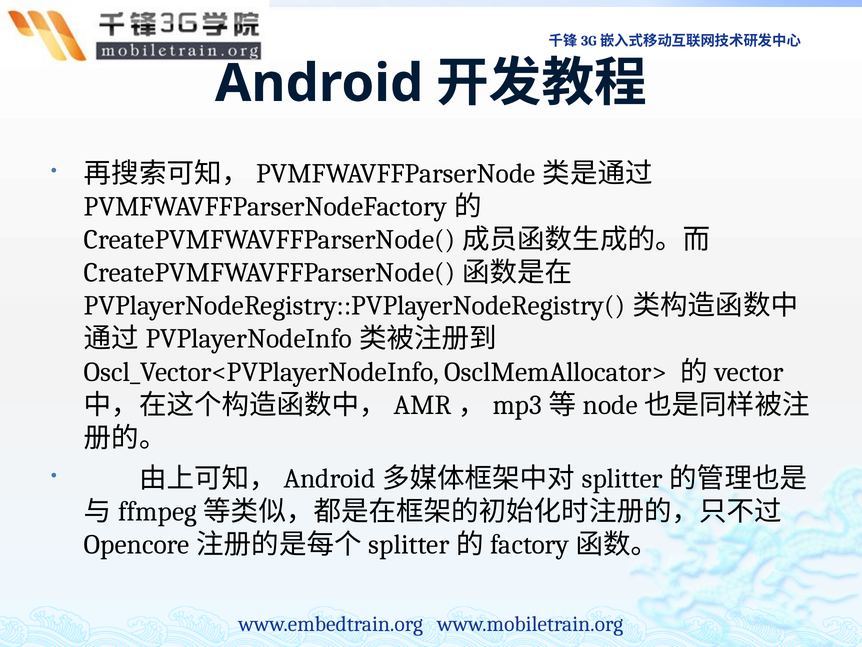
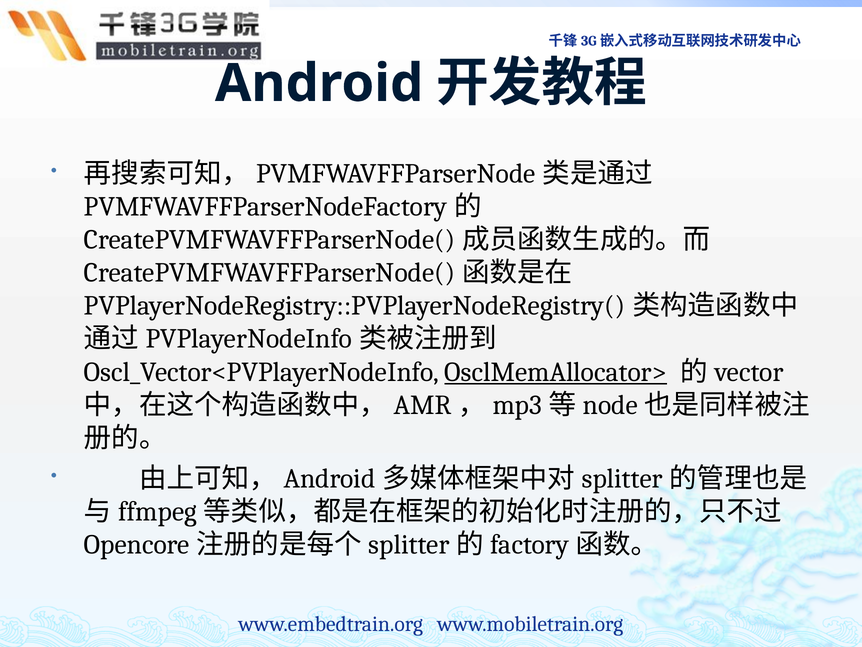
OsclMemAllocator> underline: none -> present (556, 372)
